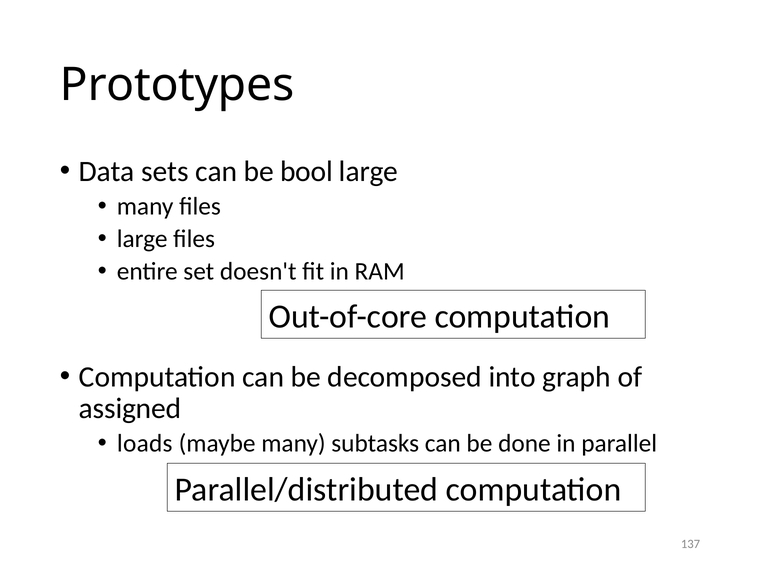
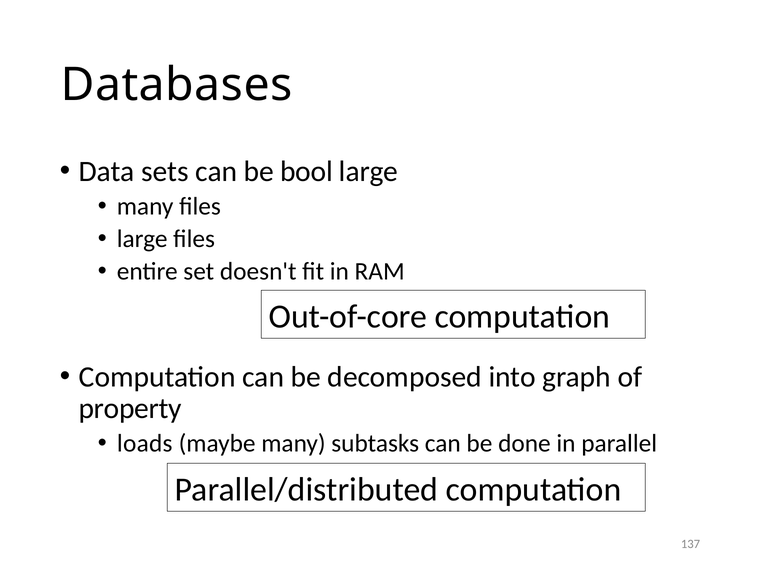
Prototypes: Prototypes -> Databases (177, 85)
assigned: assigned -> property (130, 409)
